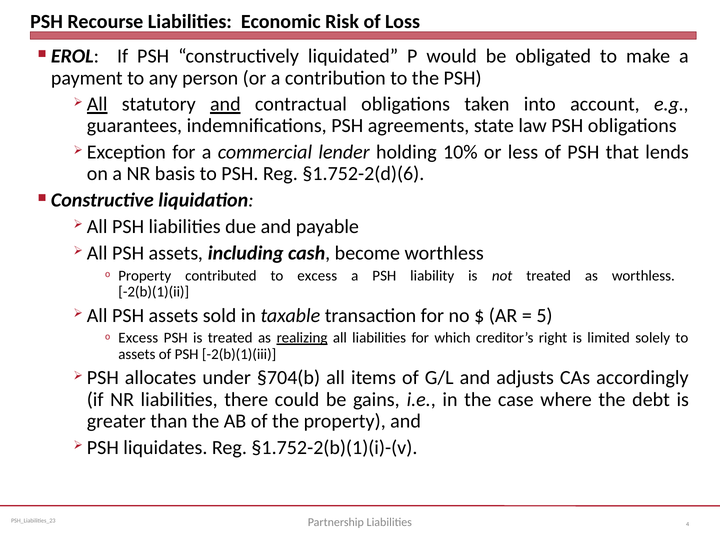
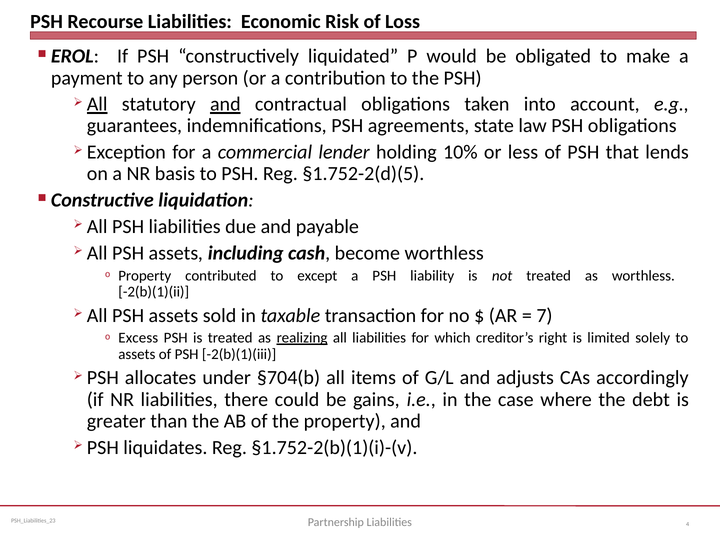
§1.752-2(d)(6: §1.752-2(d)(6 -> §1.752-2(d)(5 (363, 174)
to excess: excess -> except (317, 276)
5: 5 -> 7 (544, 315)
